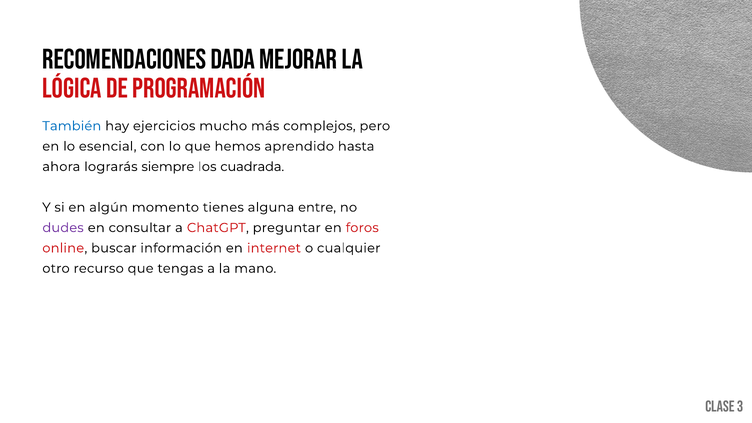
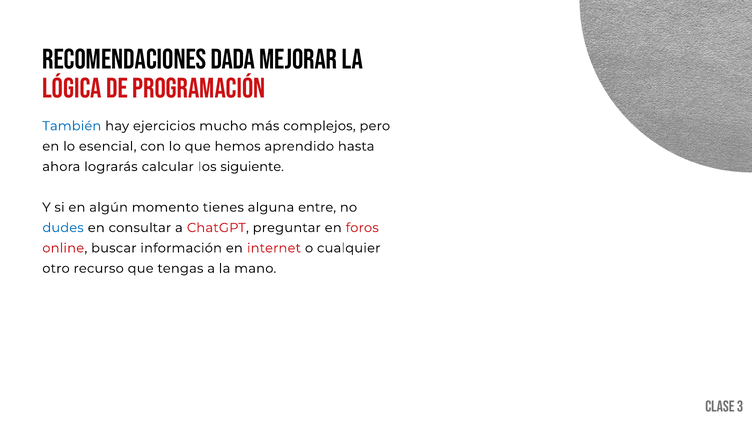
siempre: siempre -> calcular (168, 167)
cuadrada: cuadrada -> siguiente (252, 167)
dudes colour: purple -> blue (63, 228)
